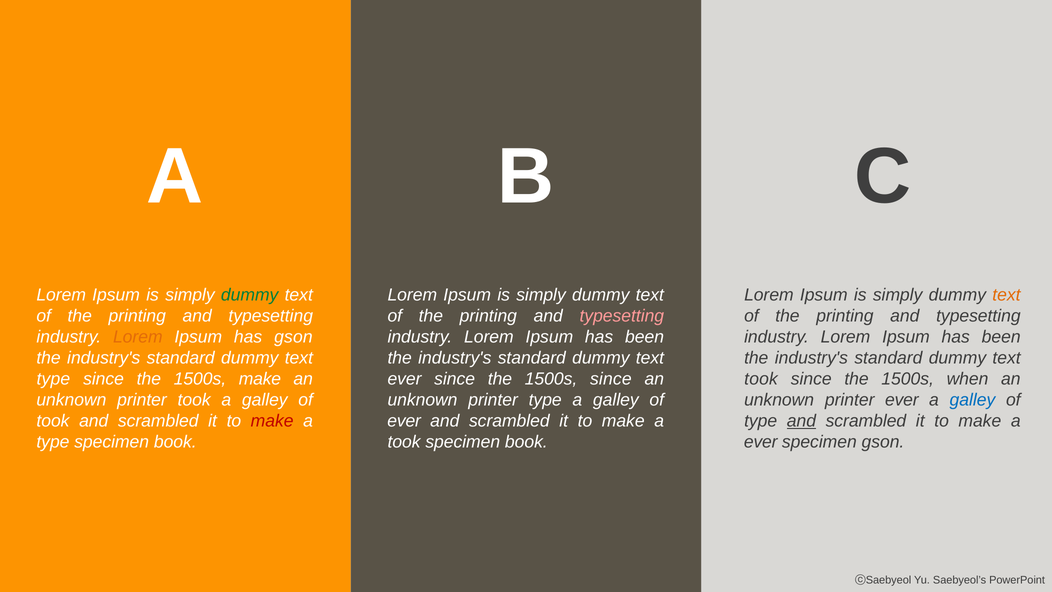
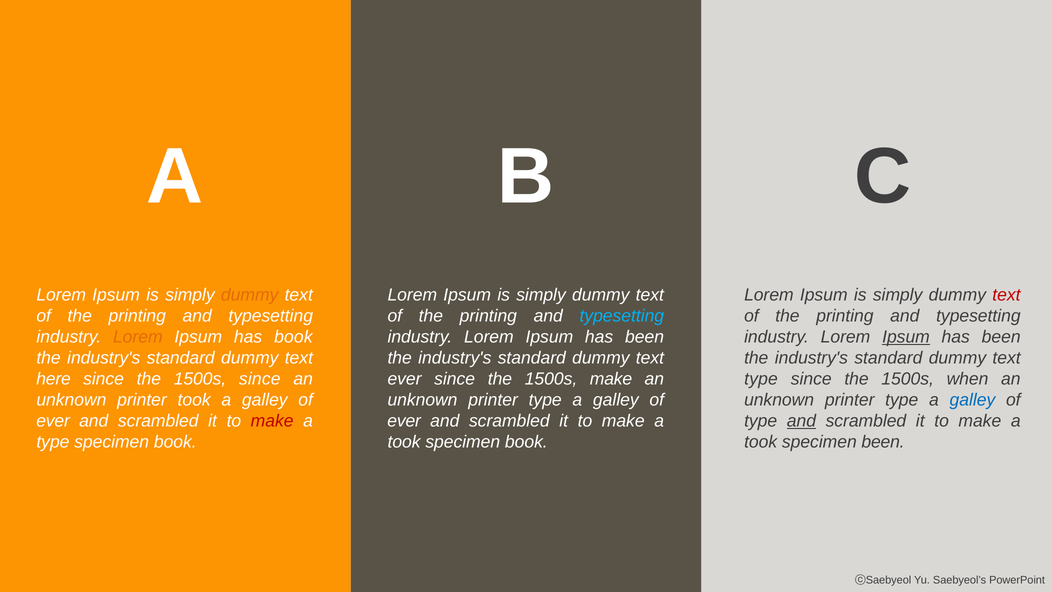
dummy colour: green -> orange (250, 295)
text colour: orange -> red (1006, 295)
typesetting colour: pink -> light blue (622, 316)
has gson: gson -> book (293, 337)
Ipsum underline: none -> present (906, 337)
type: type -> here (54, 379)
1500s make: make -> since (260, 379)
1500s since: since -> make (611, 379)
took: took -> type (761, 379)
ever: ever -> type (902, 400)
took: took -> ever (53, 421)
ever: ever -> took (761, 442)
specimen gson: gson -> been (883, 442)
